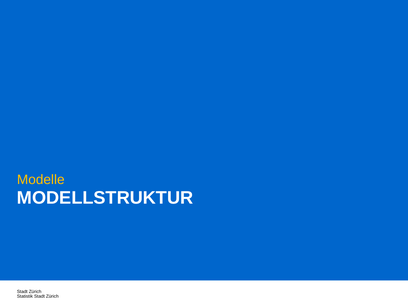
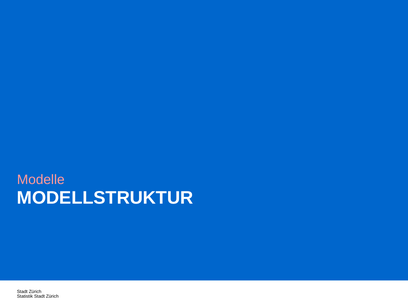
Modelle colour: yellow -> pink (41, 180)
